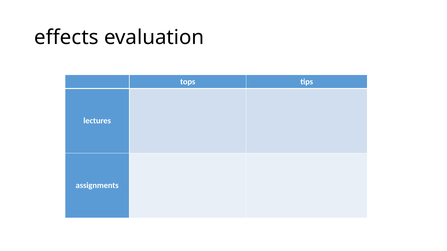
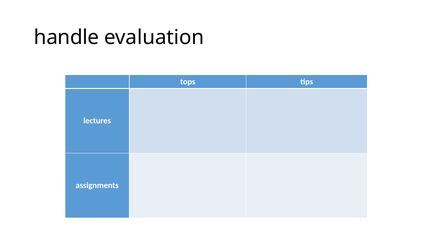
effects: effects -> handle (67, 38)
